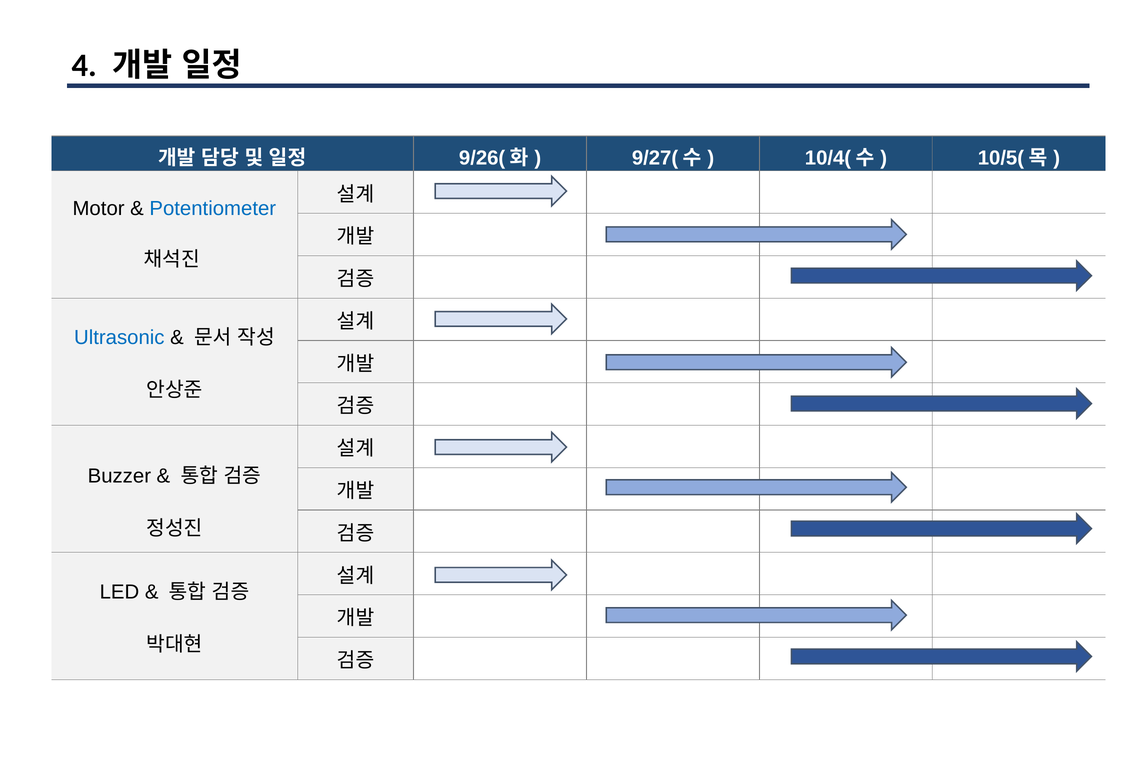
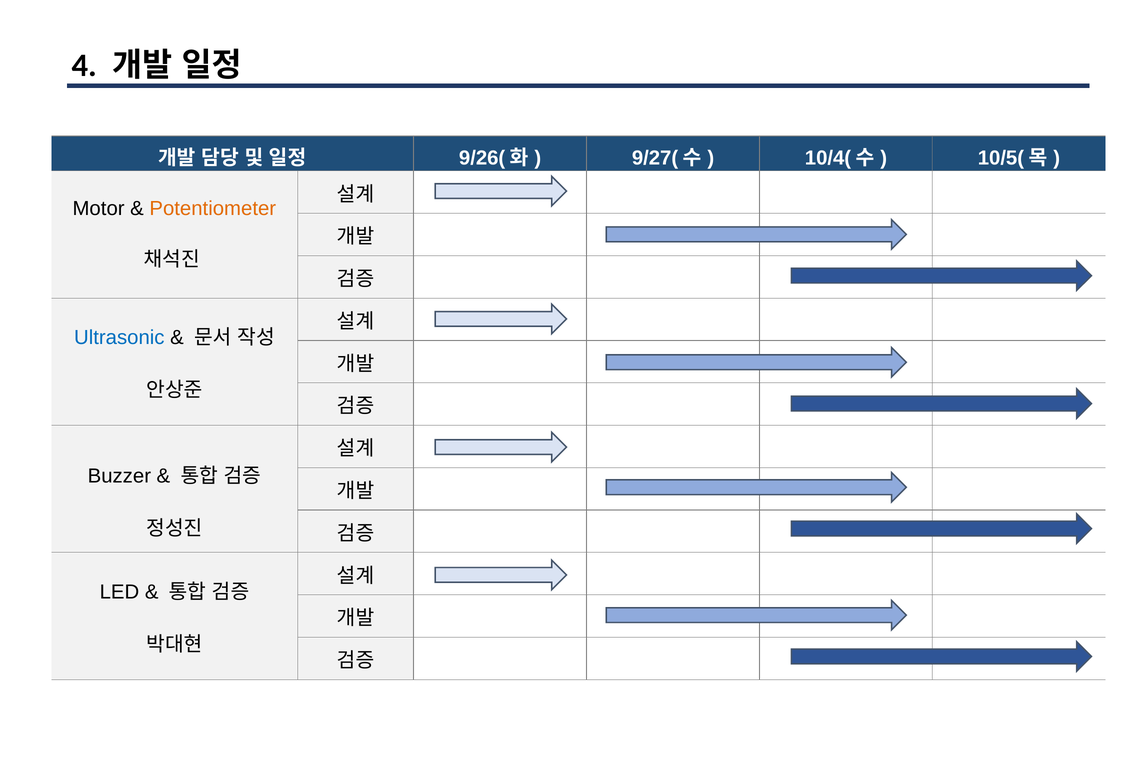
Potentiometer colour: blue -> orange (213, 209)
